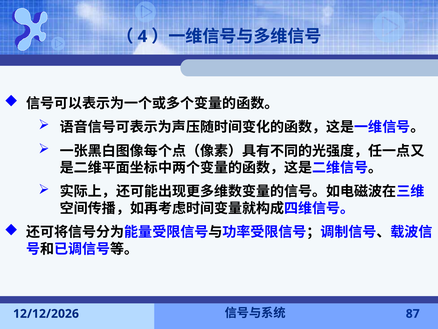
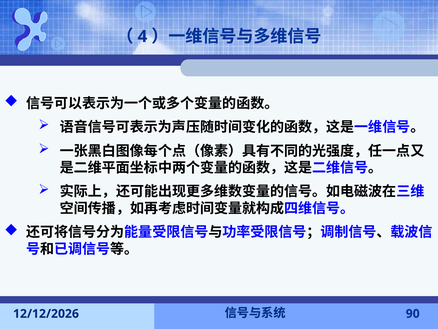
87: 87 -> 90 (413, 313)
